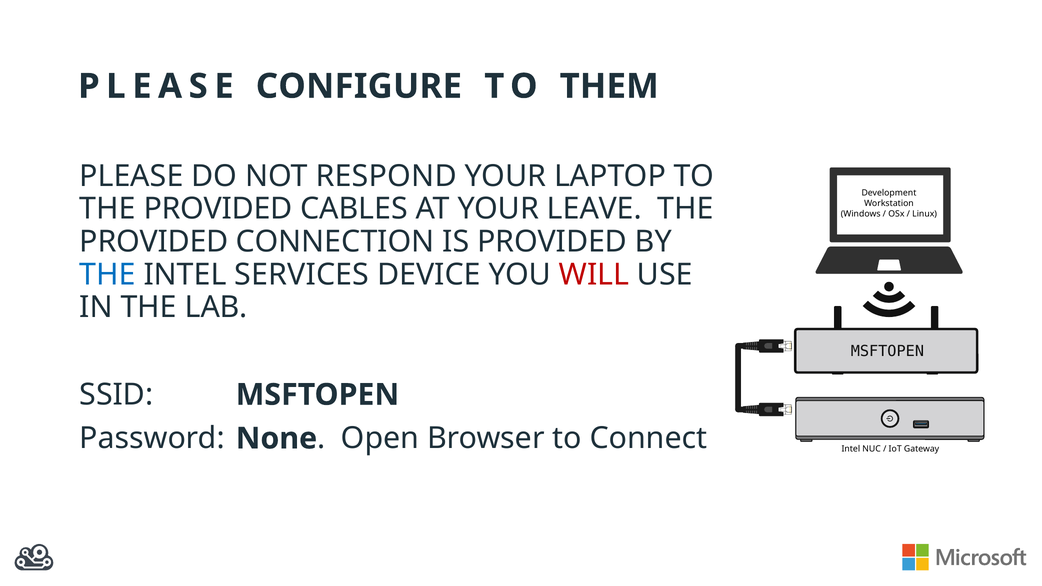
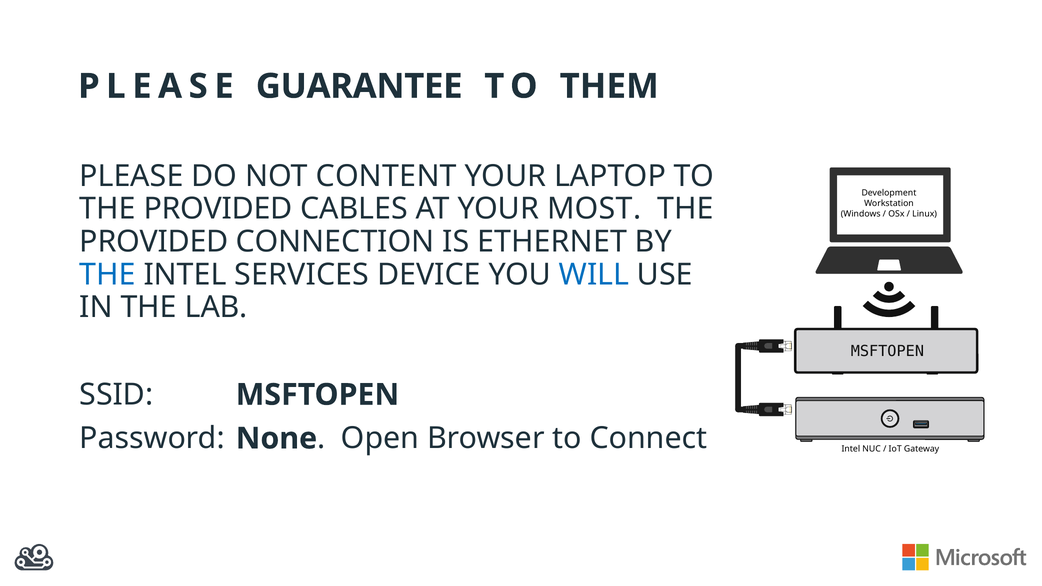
CONFIGURE: CONFIGURE -> GUARANTEE (359, 86)
RESPOND: RESPOND -> CONTENT (386, 176)
LEAVE: LEAVE -> MOST (594, 209)
IS PROVIDED: PROVIDED -> ETHERNET (552, 242)
WILL colour: red -> blue (594, 275)
